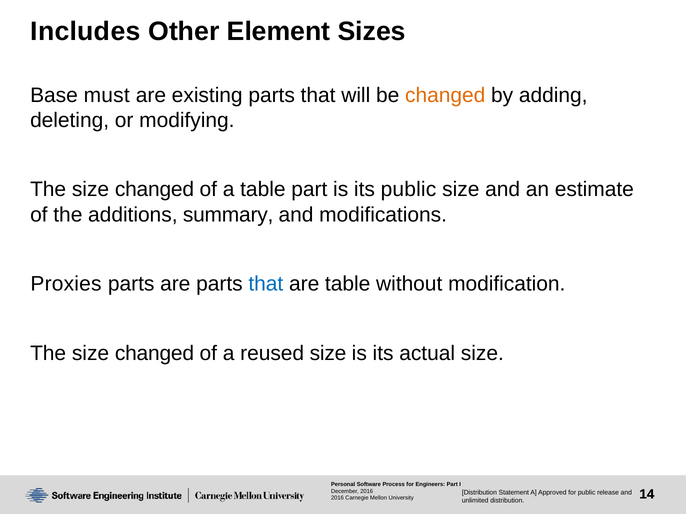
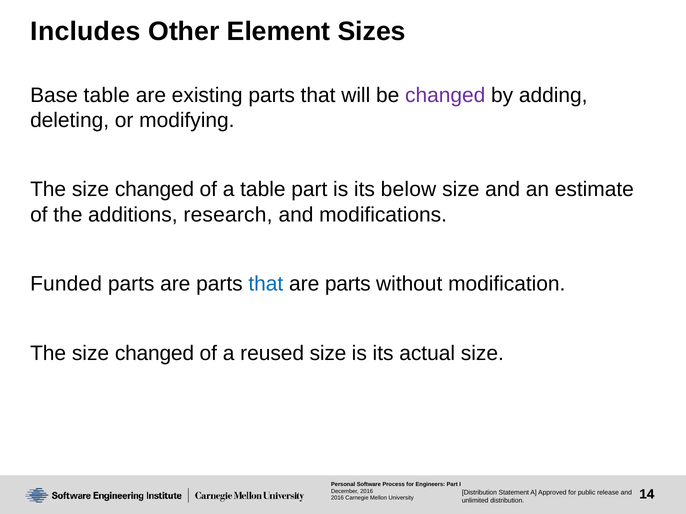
Base must: must -> table (107, 95)
changed colour: orange -> purple (445, 95)
its public: public -> below (408, 190)
summary: summary -> research (228, 215)
Proxies: Proxies -> Funded (66, 284)
table: table -> parts (348, 284)
